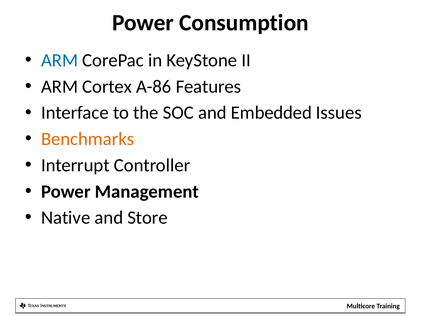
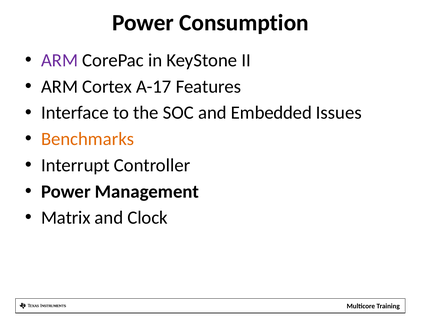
ARM colour: blue -> purple (60, 60)
A-86: A-86 -> A-17 (154, 86)
Native: Native -> Matrix (66, 218)
Store: Store -> Clock (148, 218)
